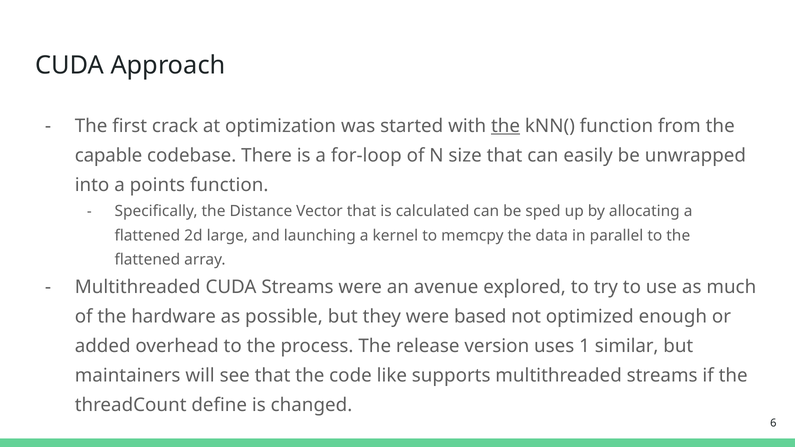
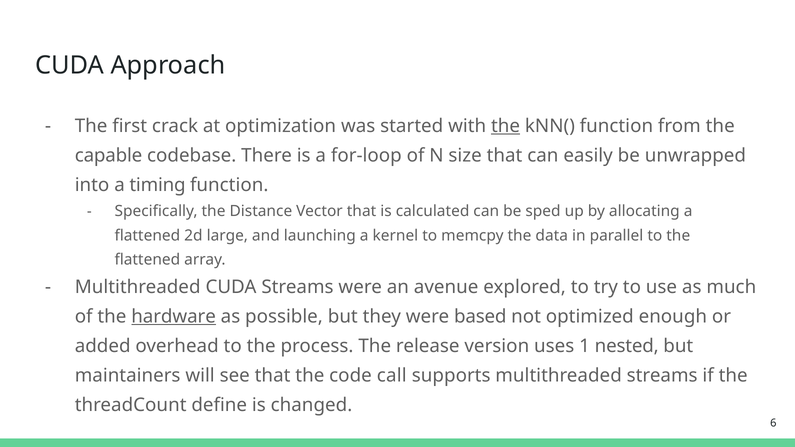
points: points -> timing (158, 185)
hardware underline: none -> present (174, 317)
similar: similar -> nested (627, 346)
like: like -> call (392, 376)
